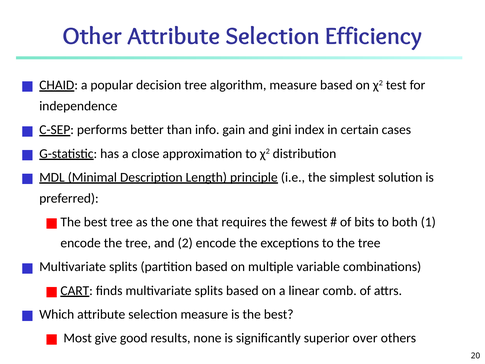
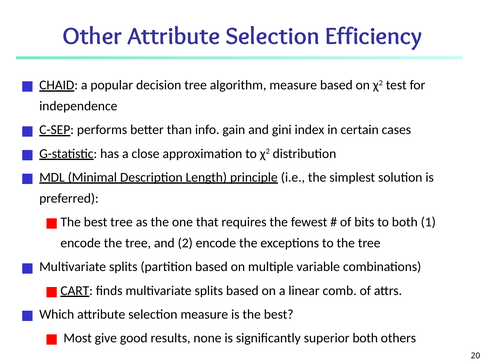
superior over: over -> both (365, 338)
